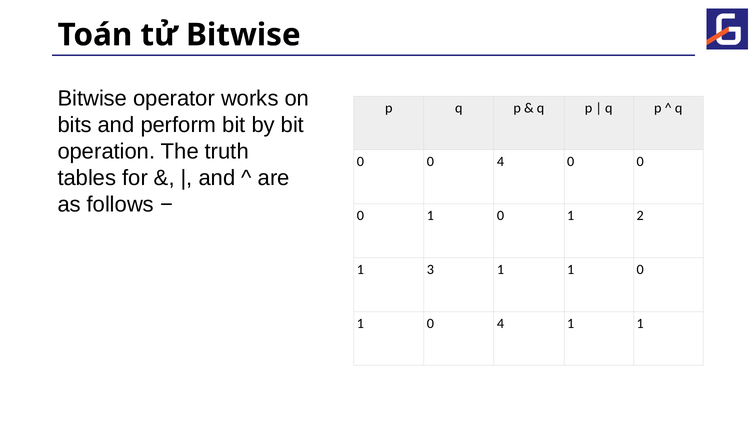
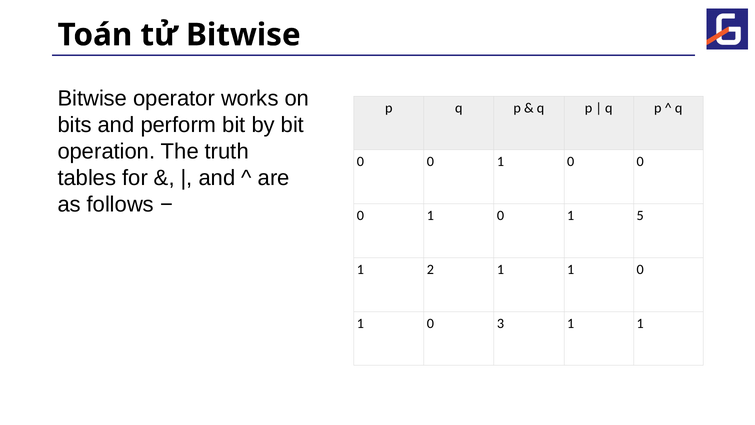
4: 4 -> 1 (501, 162)
2: 2 -> 5 (640, 216)
3: 3 -> 2 (430, 269)
1 0 4: 4 -> 3 (501, 323)
